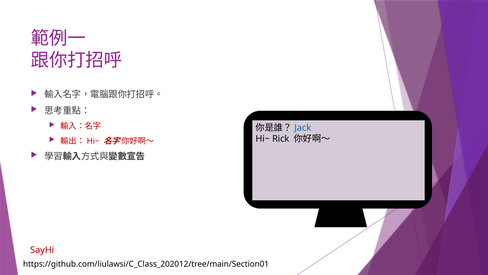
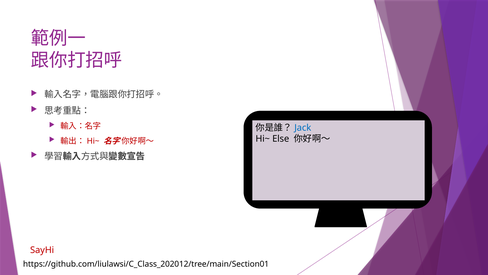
Rick: Rick -> Else (281, 139)
